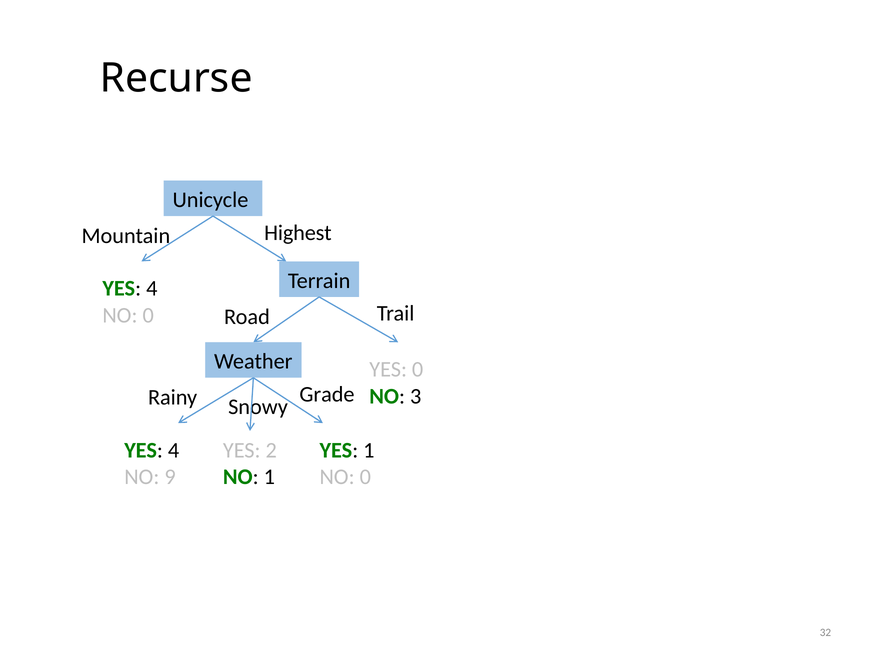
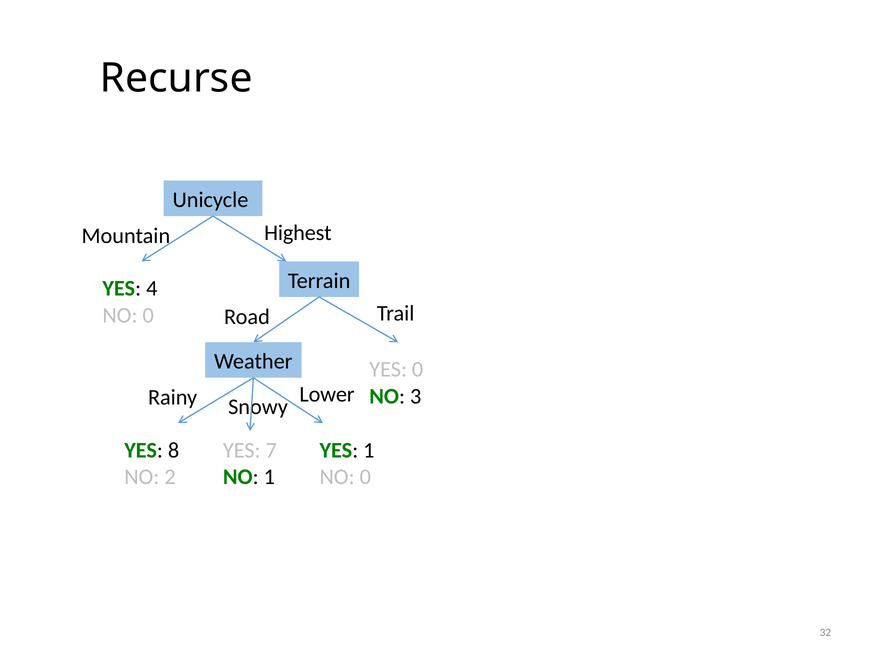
Grade: Grade -> Lower (327, 394)
4: 4 -> 8 (174, 450)
2: 2 -> 7 (271, 450)
9: 9 -> 2 (170, 477)
